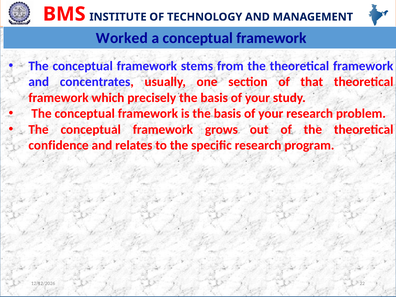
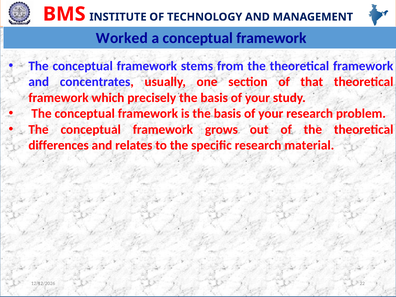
confidence: confidence -> differences (59, 145)
program: program -> material (309, 145)
